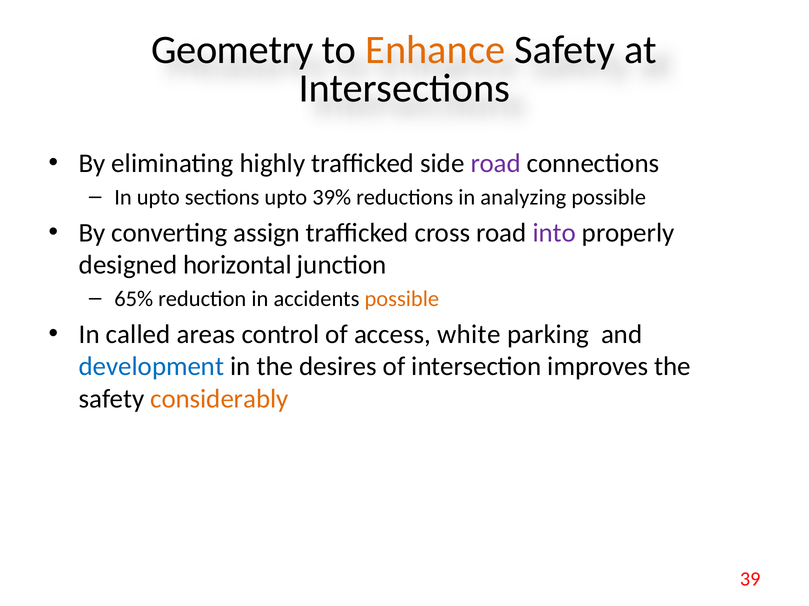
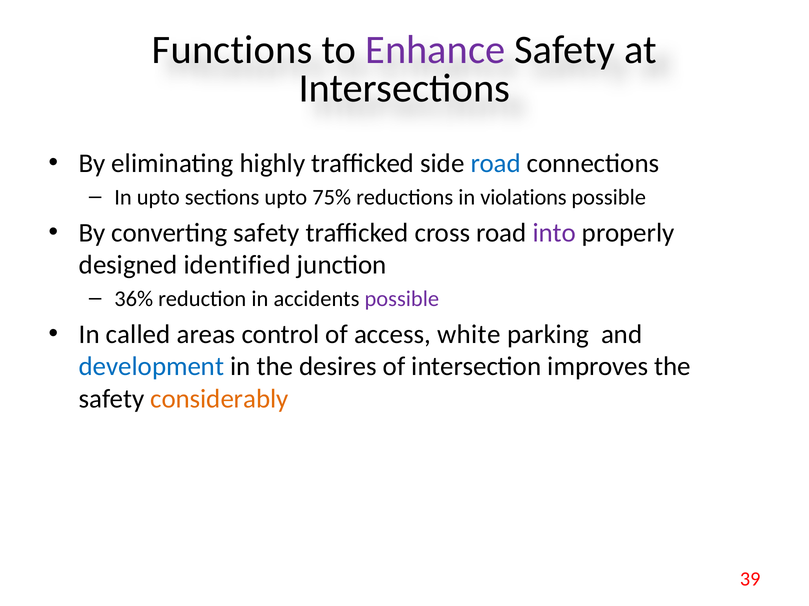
Geometry: Geometry -> Functions (232, 50)
Enhance colour: orange -> purple (435, 50)
road colour: purple -> blue (496, 164)
39%: 39% -> 75% (332, 198)
analyzing: analyzing -> violations (523, 198)
converting assign: assign -> safety (267, 233)
horizontal: horizontal -> identified (237, 265)
65%: 65% -> 36% (134, 299)
possible colour: orange -> purple (402, 299)
